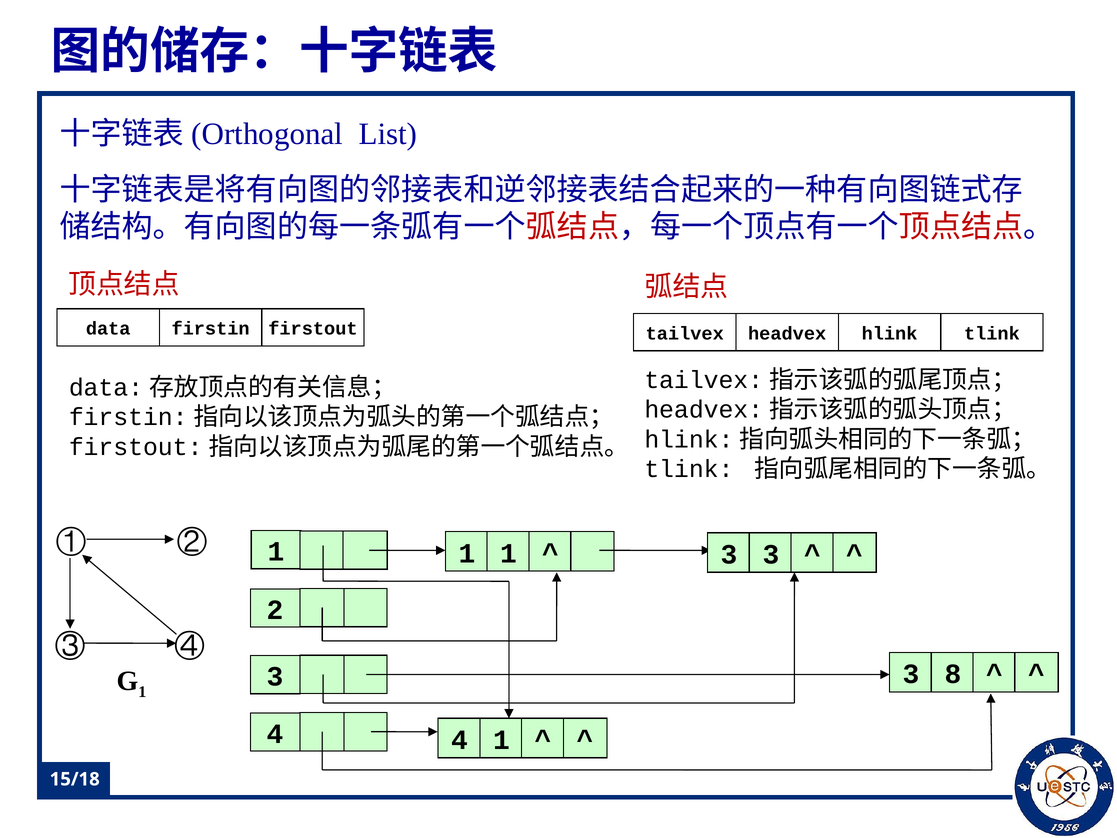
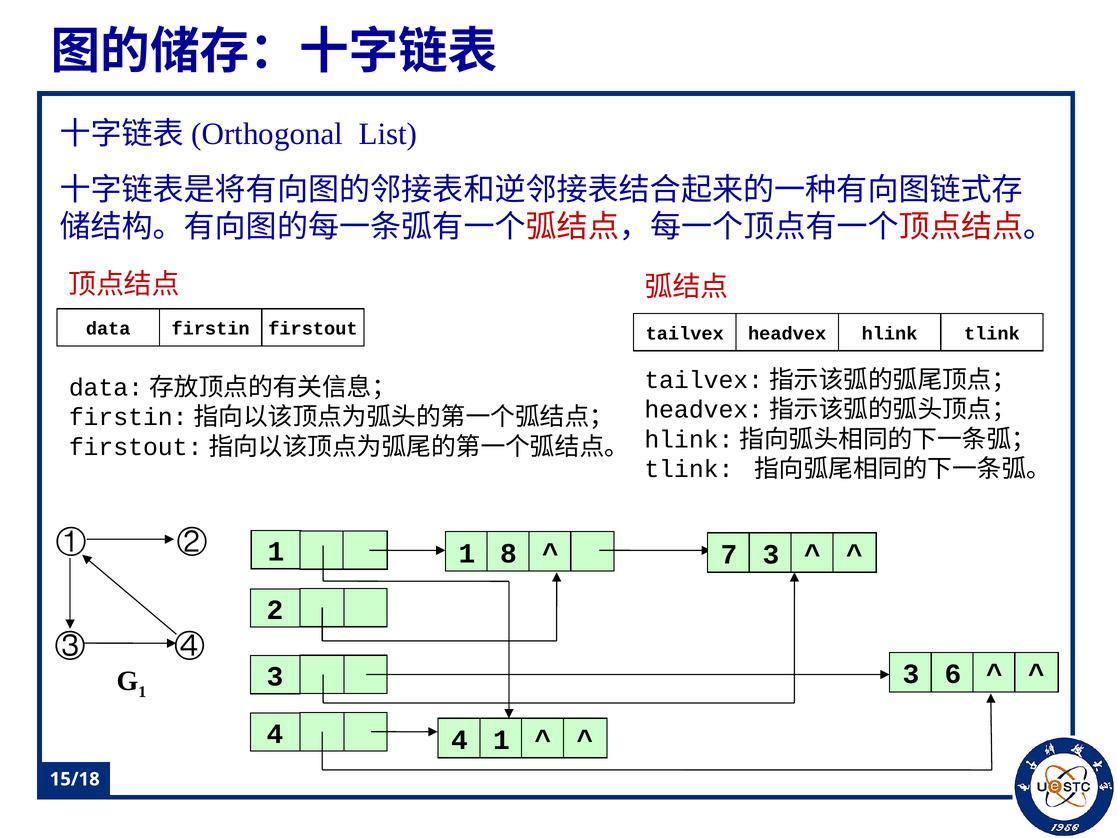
1 1: 1 -> 8 (509, 553)
3: 3 -> 7 (729, 554)
8: 8 -> 6 (953, 674)
